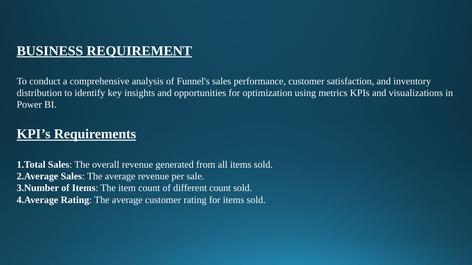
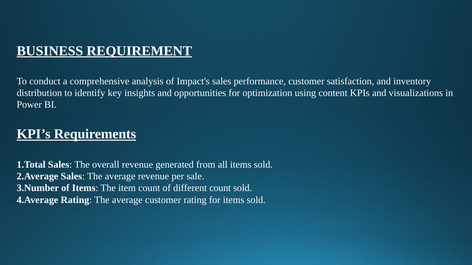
Funnel's: Funnel's -> Impact's (193, 81)
metrics: metrics -> content (333, 93)
